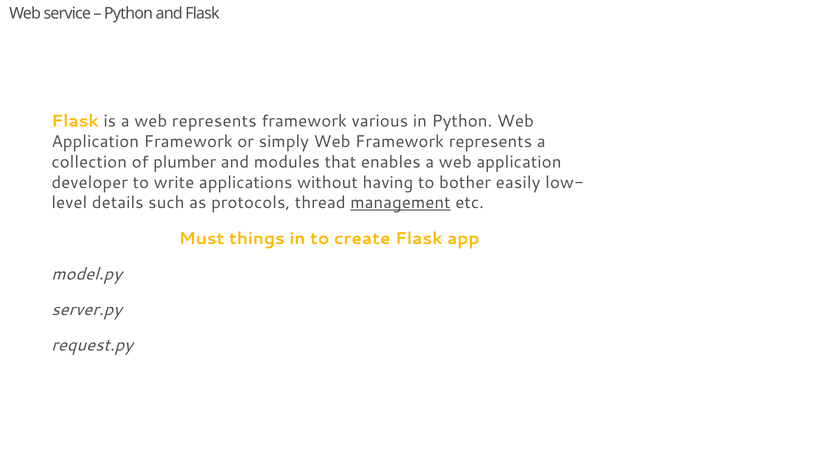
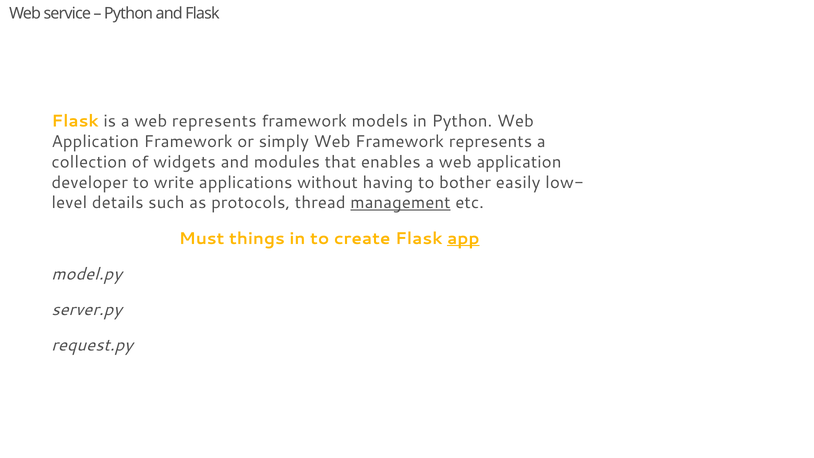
various: various -> models (380, 121)
plumber: plumber -> widgets (185, 162)
app underline: none -> present (463, 238)
